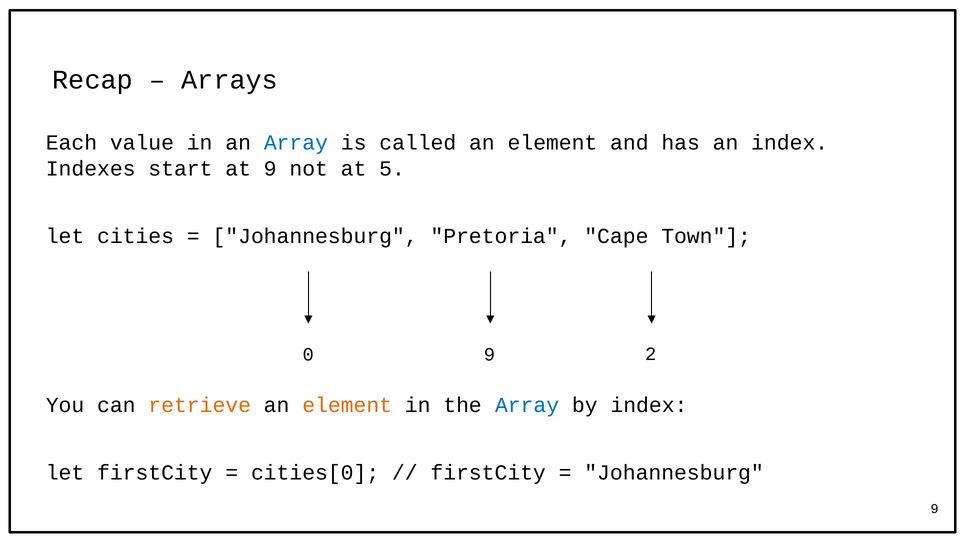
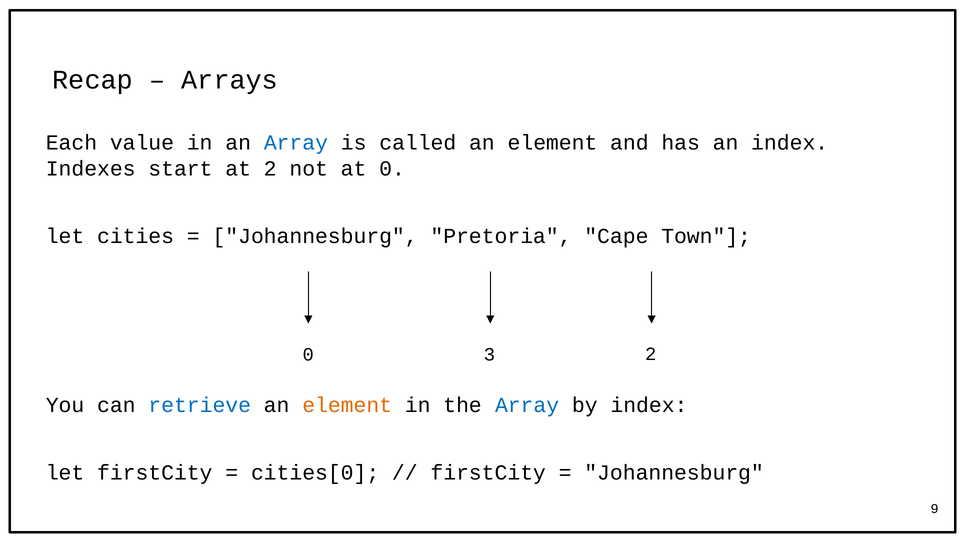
at 9: 9 -> 2 (270, 168)
at 5: 5 -> 0 (392, 168)
0 9: 9 -> 3 (489, 355)
retrieve colour: orange -> blue (200, 405)
